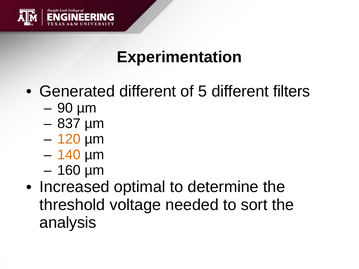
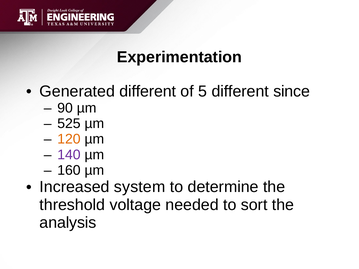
filters: filters -> since (292, 91)
837: 837 -> 525 (69, 124)
140 colour: orange -> purple (69, 155)
optimal: optimal -> system (140, 187)
